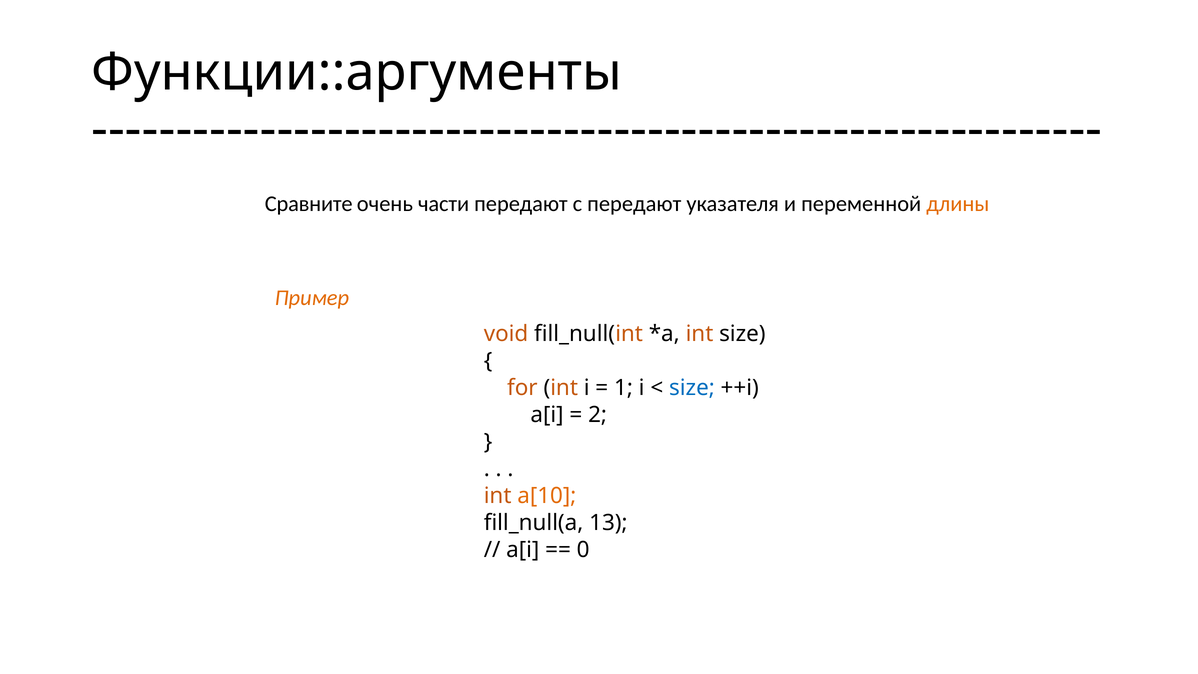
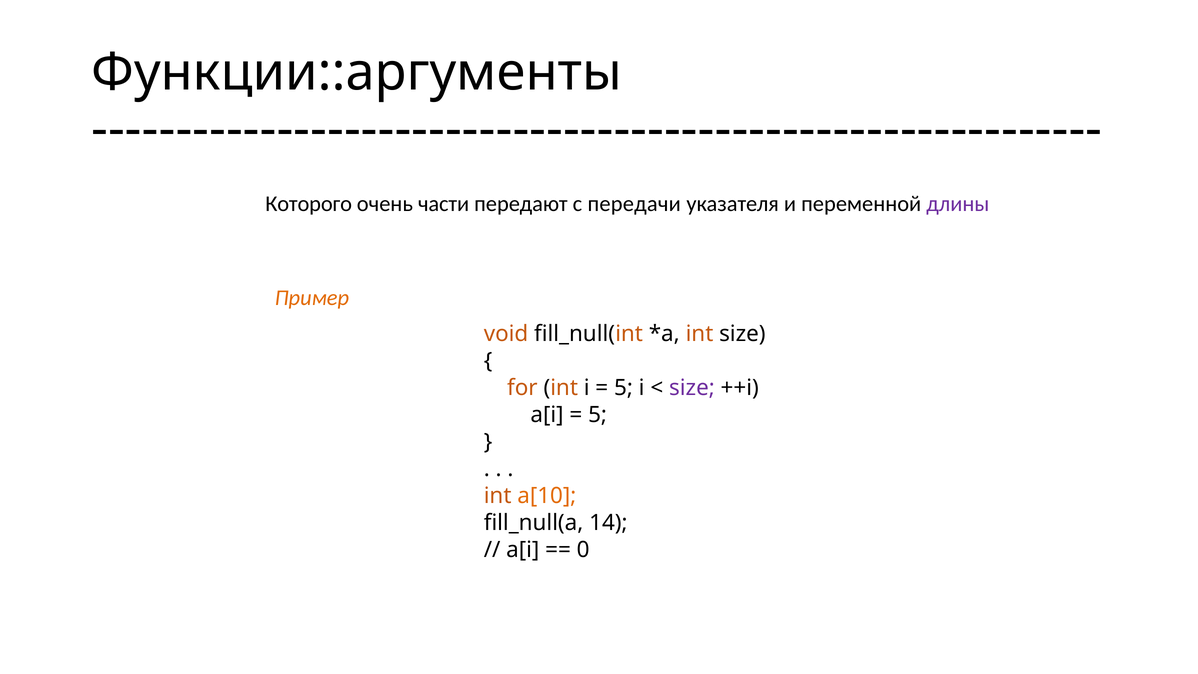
Сравните: Сравните -> Которого (309, 204)
с передают: передают -> передачи (634, 204)
длины colour: orange -> purple (958, 204)
1: 1 -> 5 (623, 388)
size colour: blue -> purple (692, 388)
2: 2 -> 5 (598, 415)
13: 13 -> 14 (608, 523)
